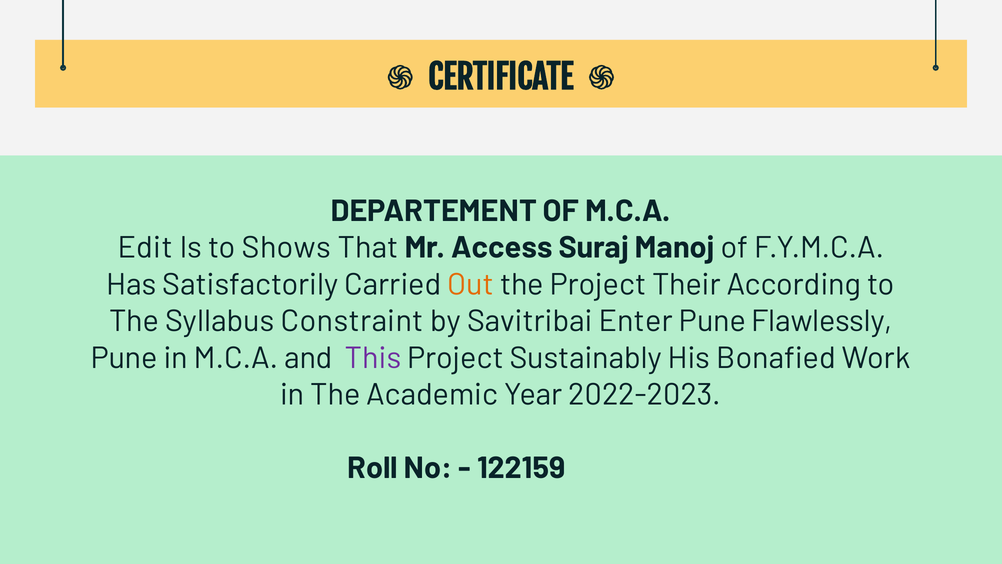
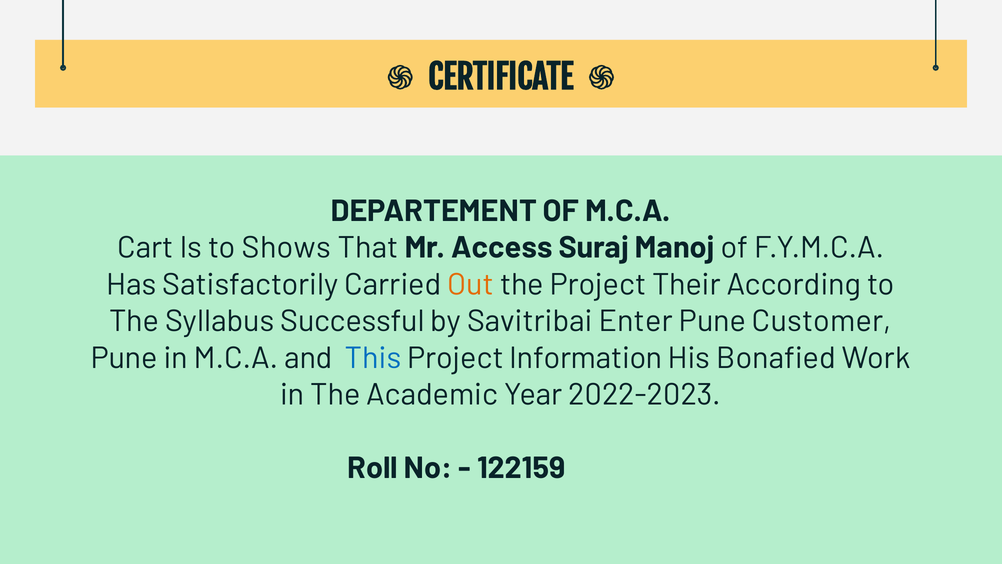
Edit: Edit -> Cart (145, 248)
Constraint: Constraint -> Successful (353, 321)
Flawlessly: Flawlessly -> Customer (822, 321)
This colour: purple -> blue (373, 358)
Sustainably: Sustainably -> Information (586, 358)
